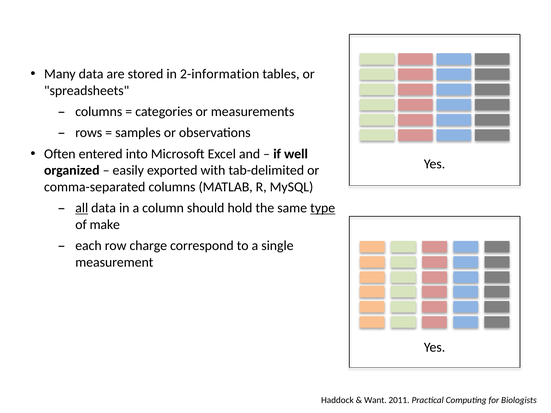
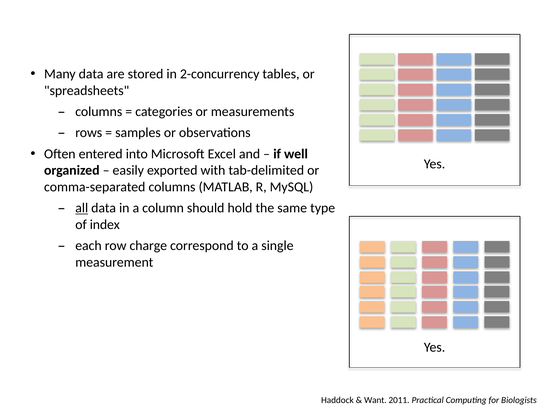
2-information: 2-information -> 2-concurrency (220, 74)
type underline: present -> none (323, 208)
make: make -> index (105, 225)
